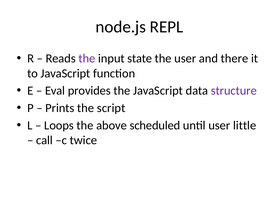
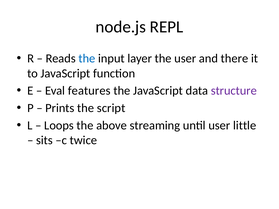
the colour: purple -> blue (87, 59)
state: state -> layer (140, 59)
provides: provides -> features (89, 91)
scheduled: scheduled -> streaming (155, 126)
call: call -> sits (44, 140)
